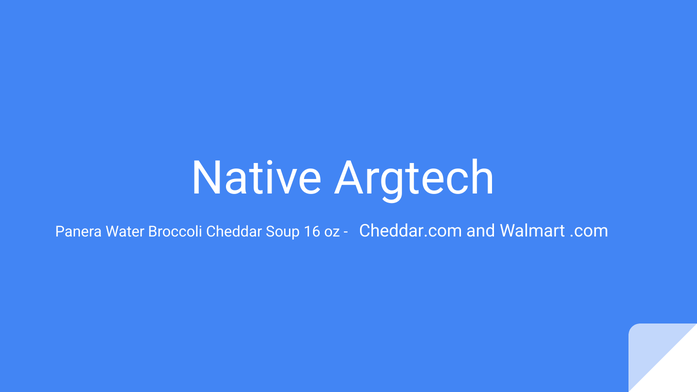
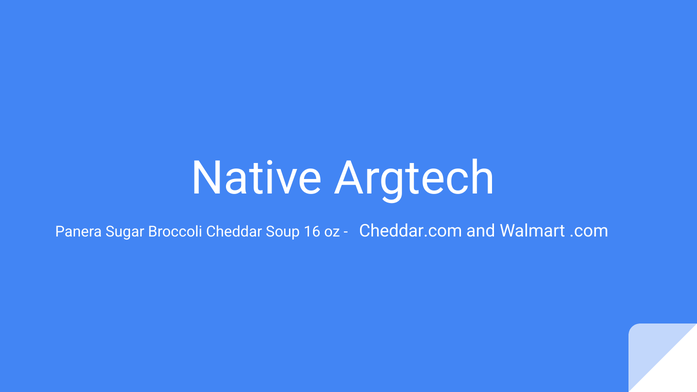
Water: Water -> Sugar (125, 232)
